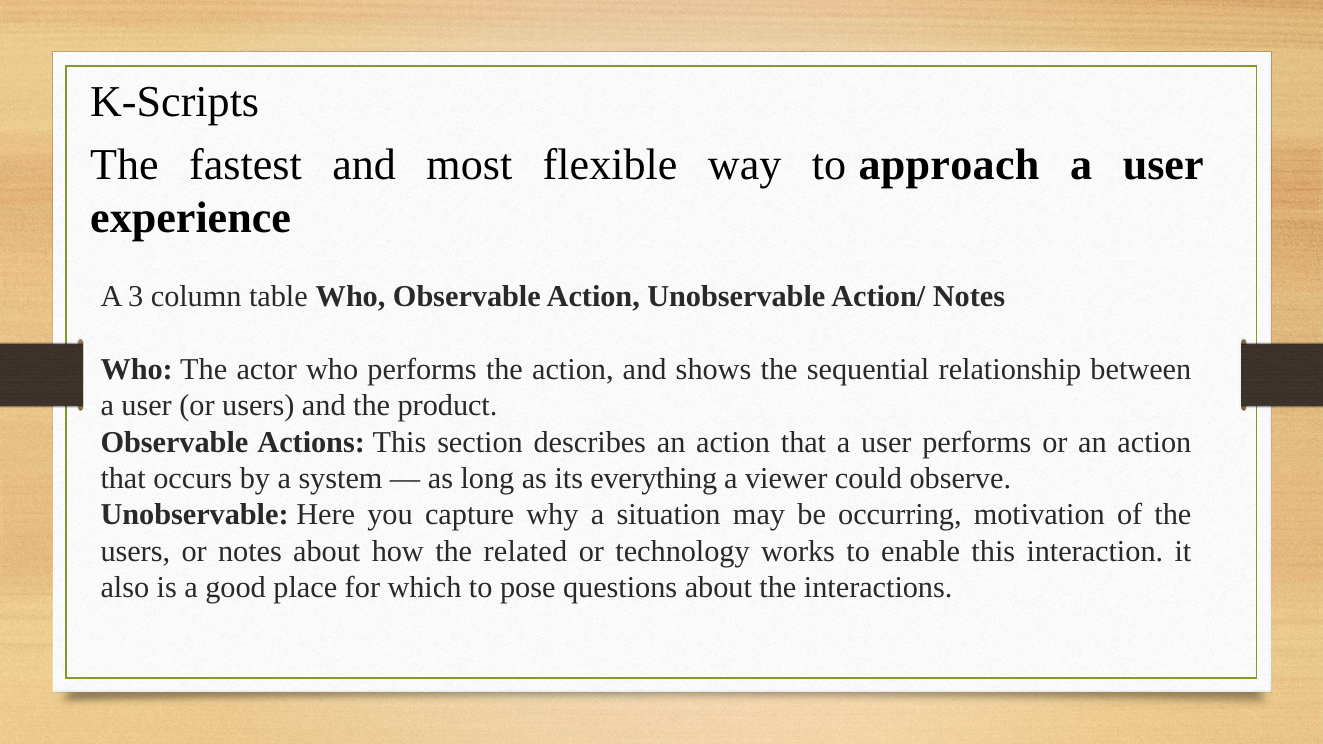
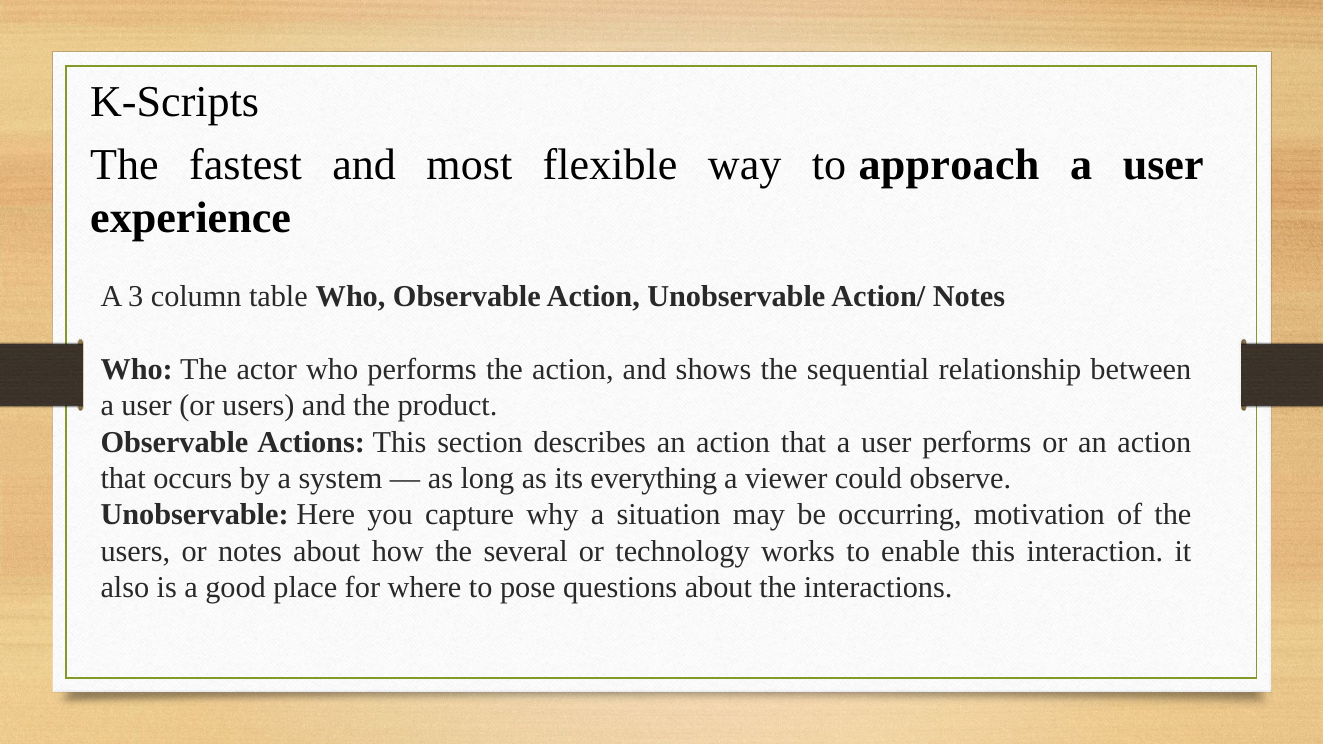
related: related -> several (526, 551)
which: which -> where (424, 588)
